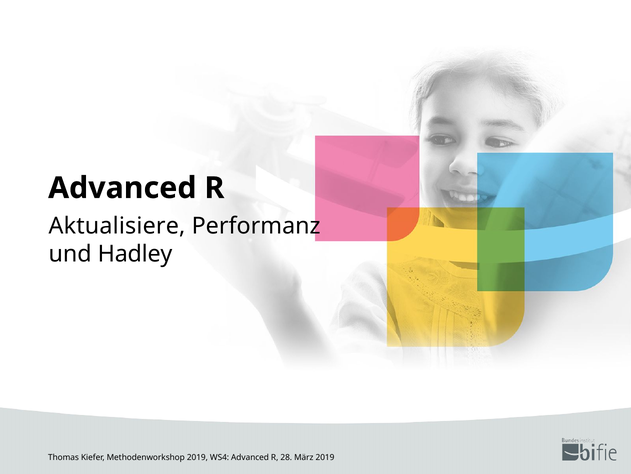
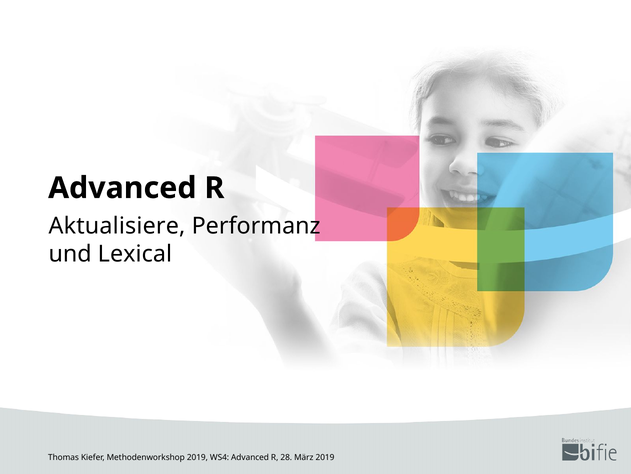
Hadley: Hadley -> Lexical (135, 254)
